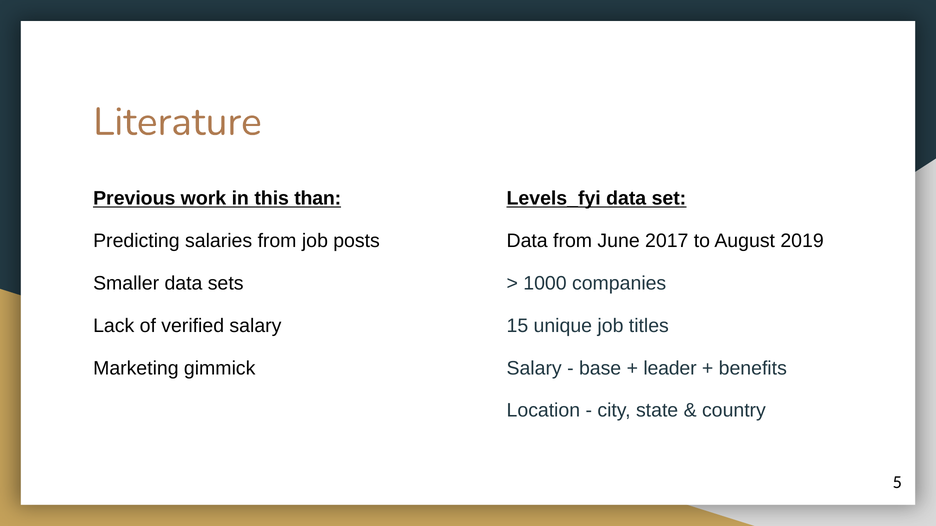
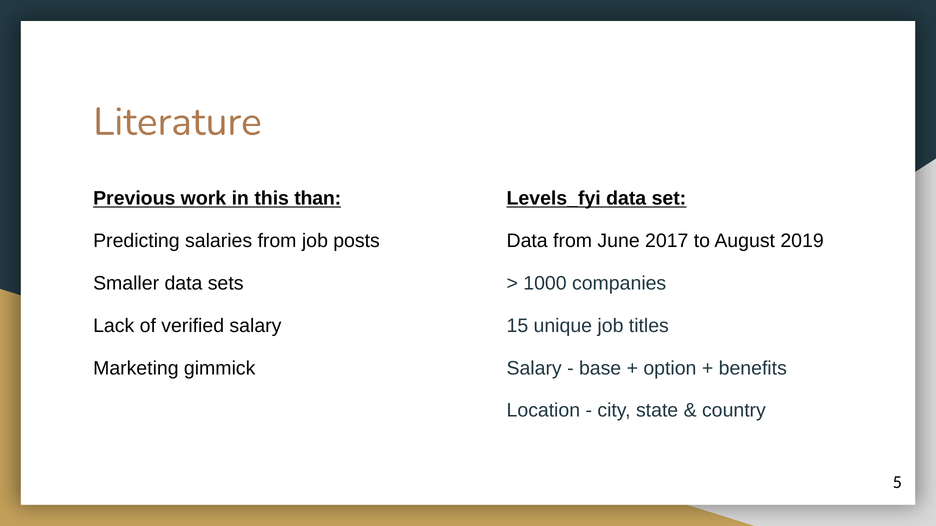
leader: leader -> option (670, 368)
